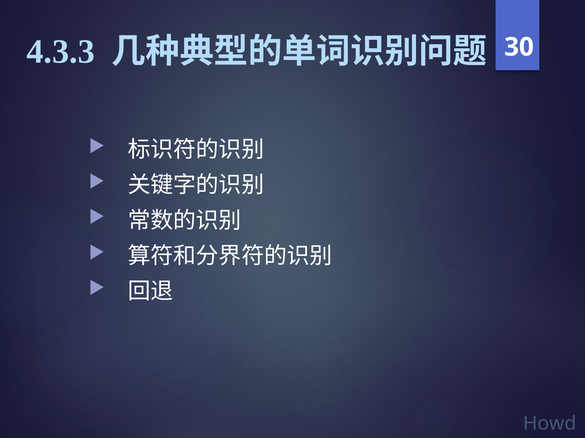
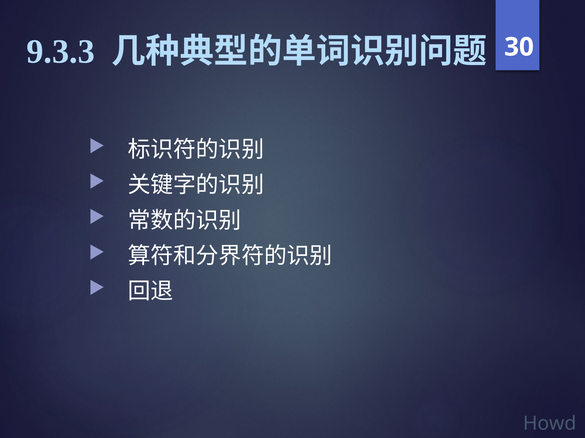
4.3.3: 4.3.3 -> 9.3.3 (61, 52)
